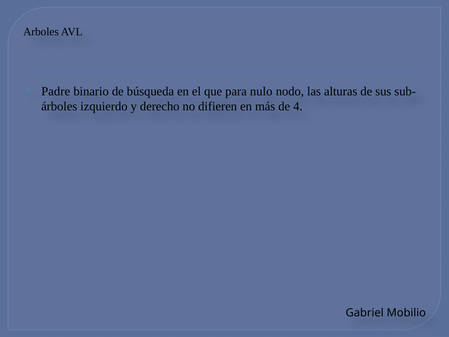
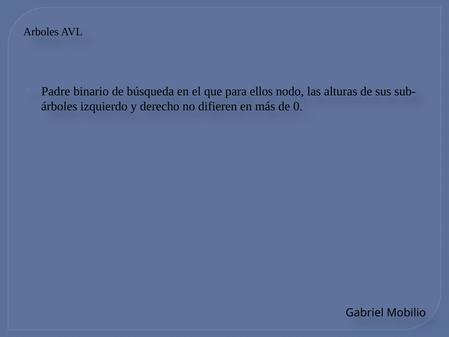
nulo: nulo -> ellos (261, 91)
4: 4 -> 0 (298, 106)
